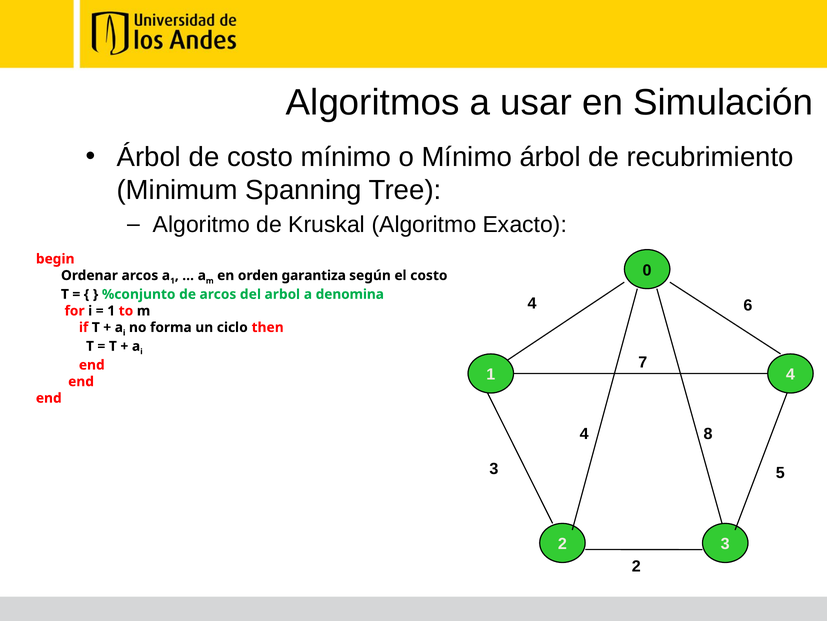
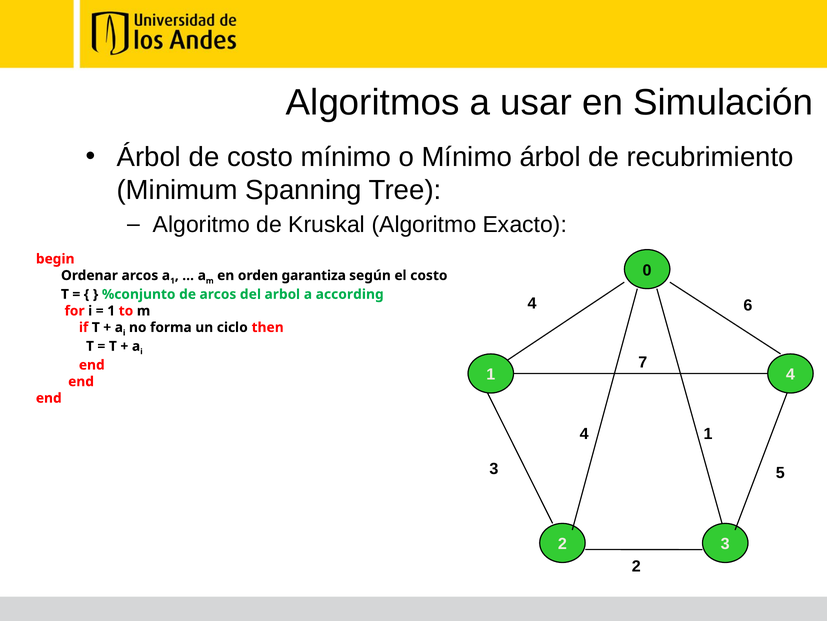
denomina: denomina -> according (350, 294)
4 8: 8 -> 1 (708, 434)
